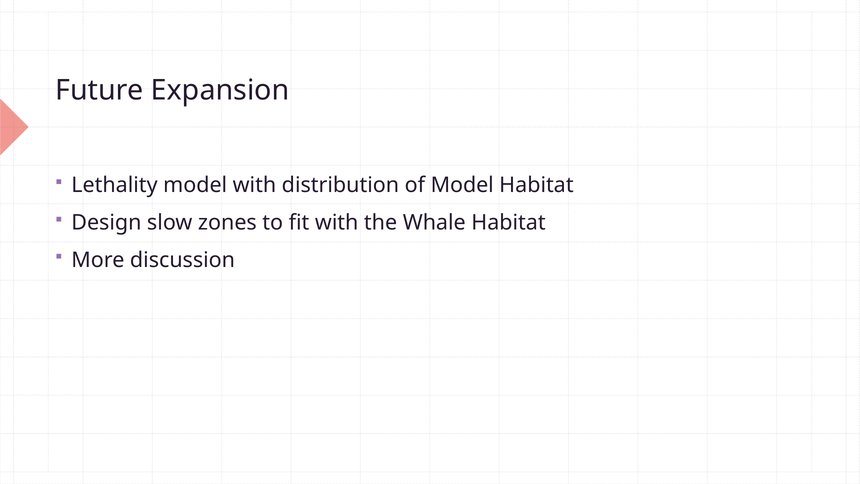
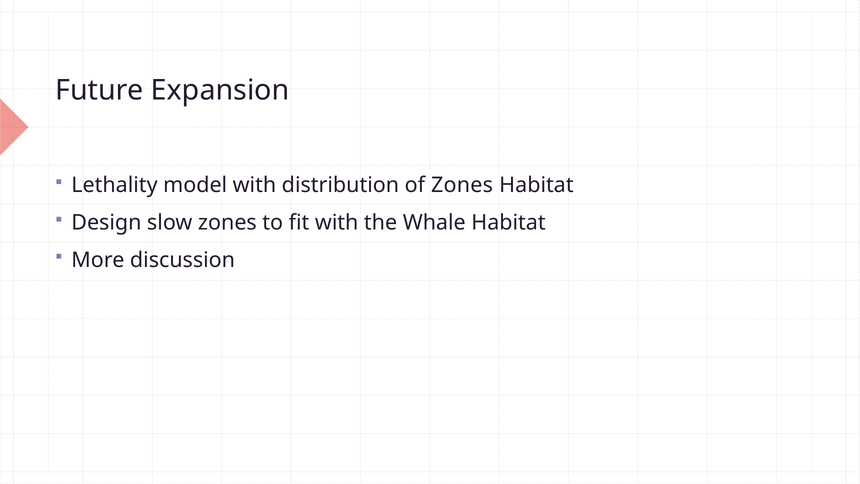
of Model: Model -> Zones (462, 185)
